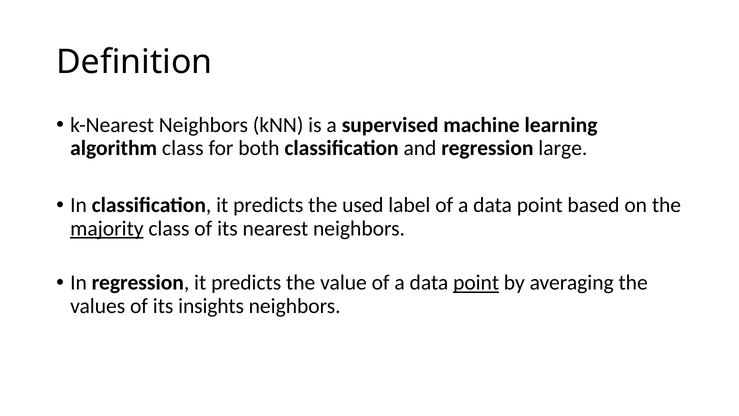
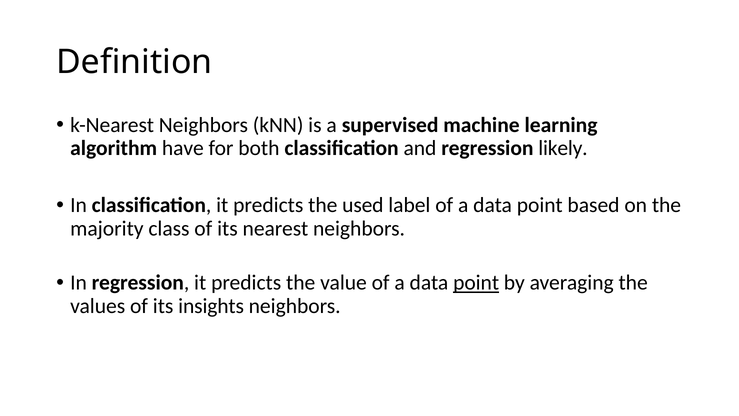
algorithm class: class -> have (183, 148)
large: large -> likely (563, 148)
majority underline: present -> none (107, 228)
